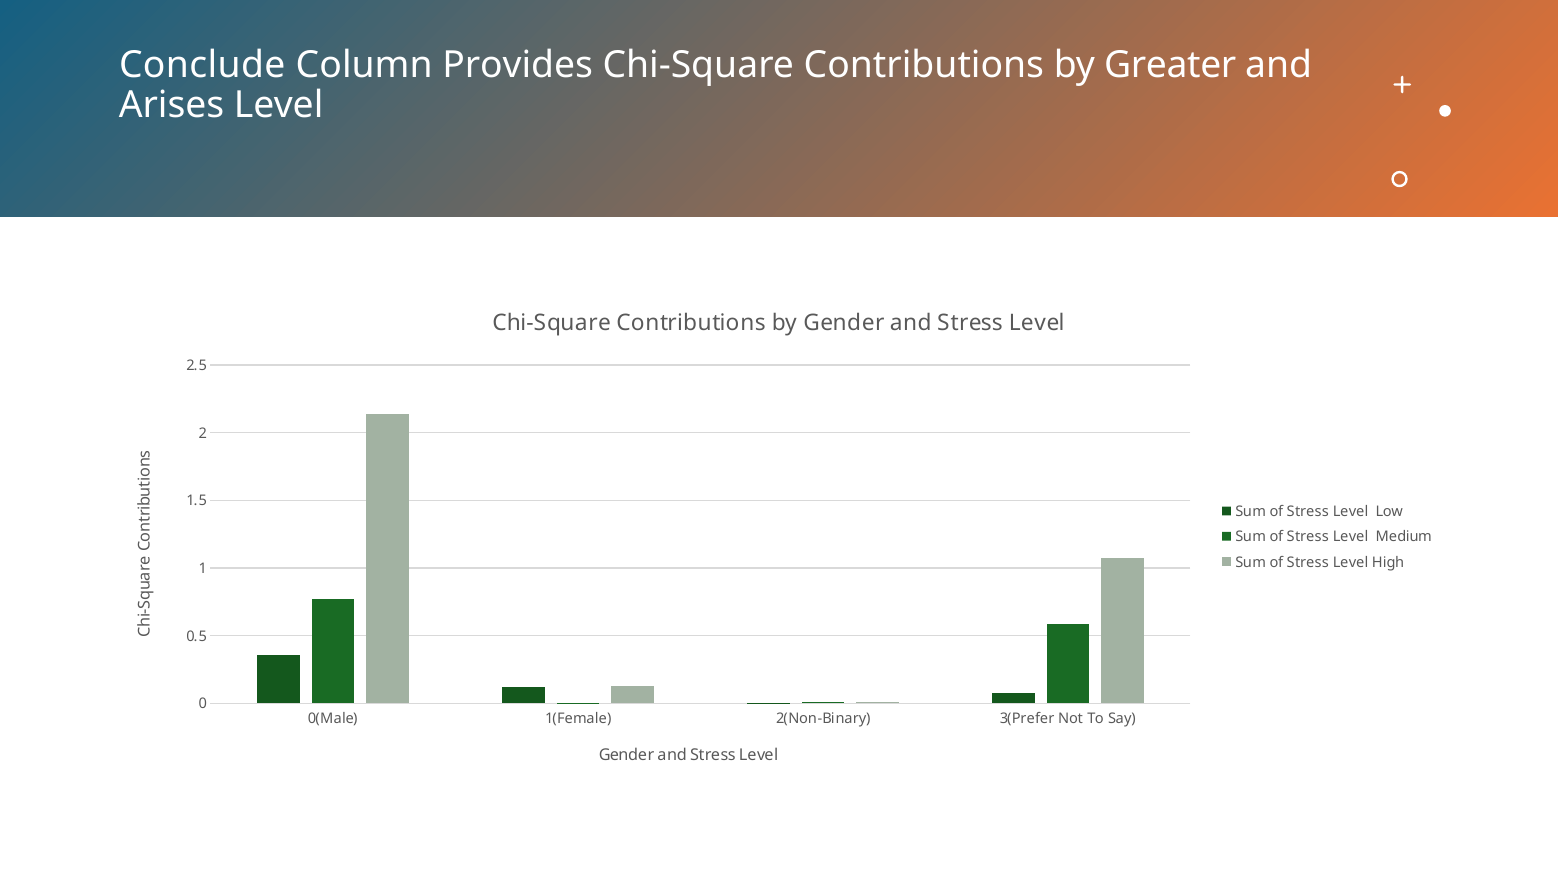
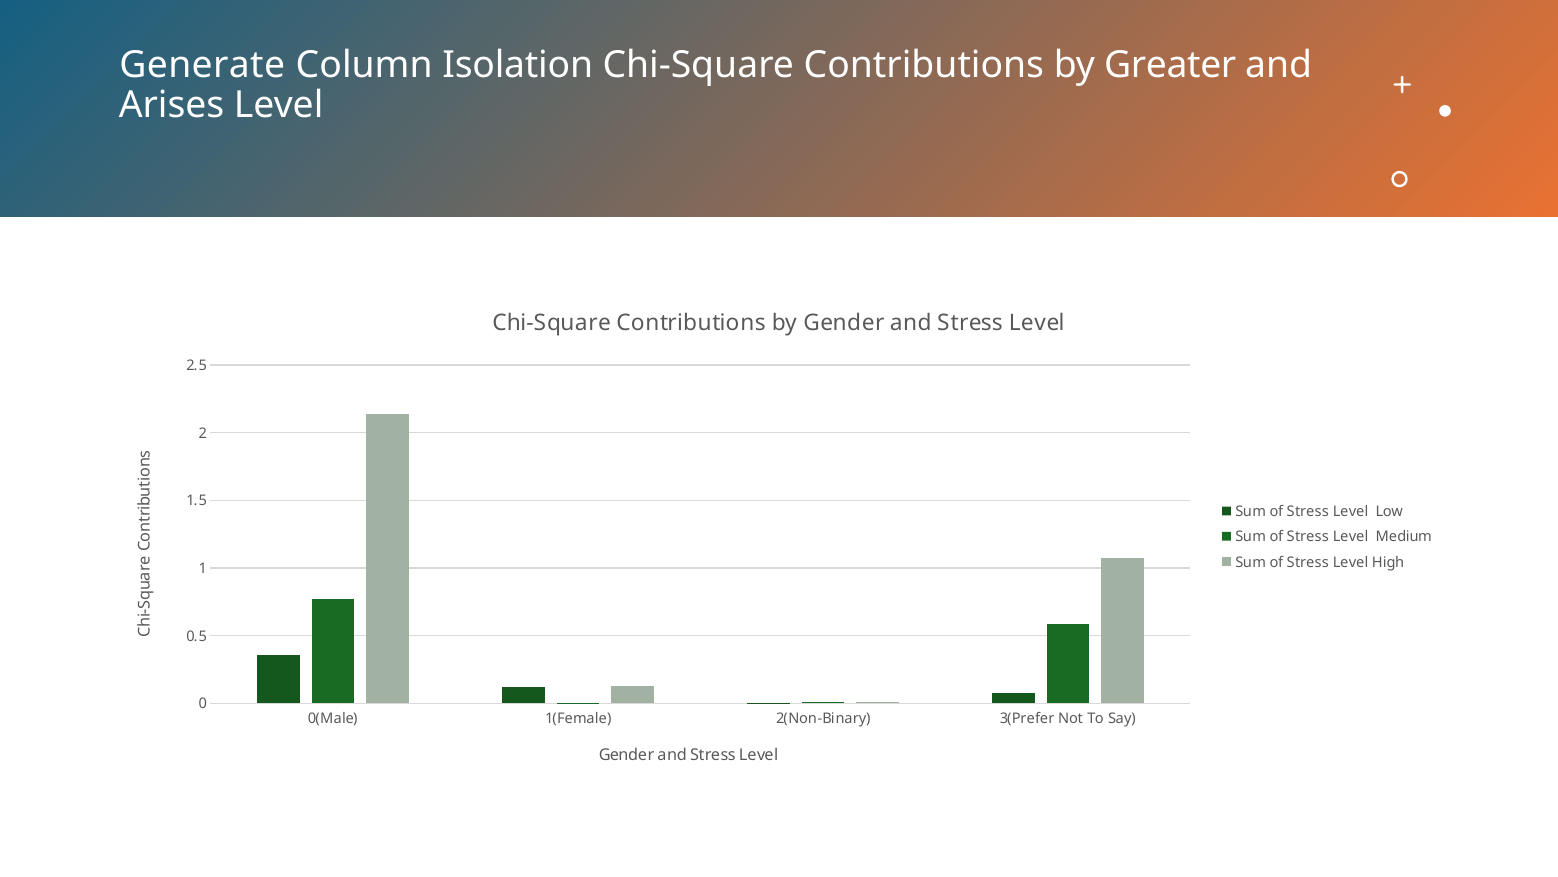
Conclude: Conclude -> Generate (202, 65)
Provides: Provides -> Isolation (518, 65)
